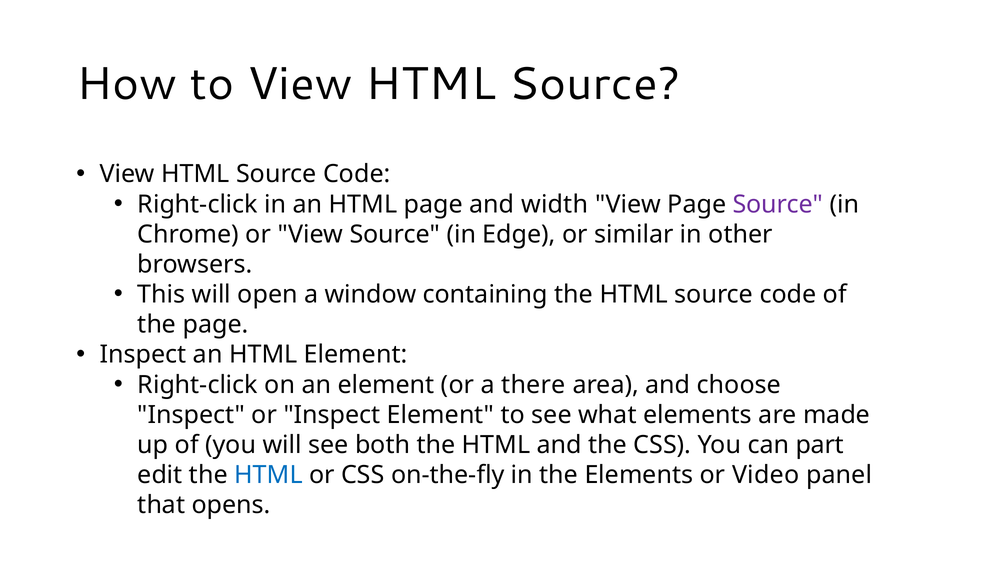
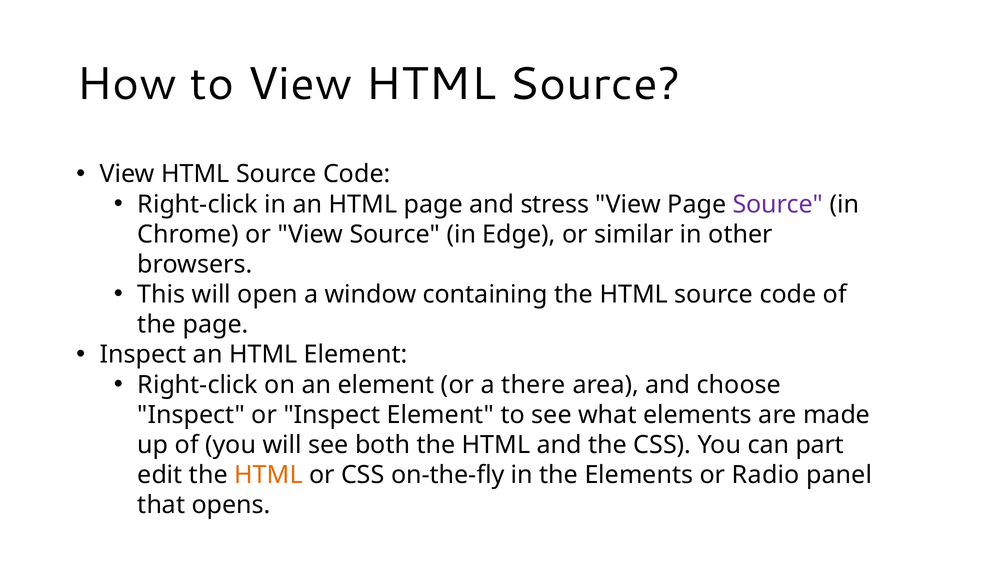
width: width -> stress (555, 204)
HTML colour: blue -> orange (268, 475)
Video: Video -> Radio (766, 475)
